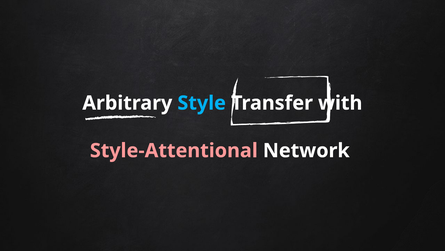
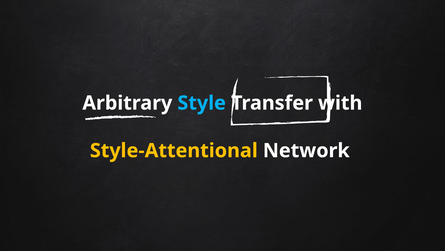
Style-Attentional colour: pink -> yellow (174, 150)
